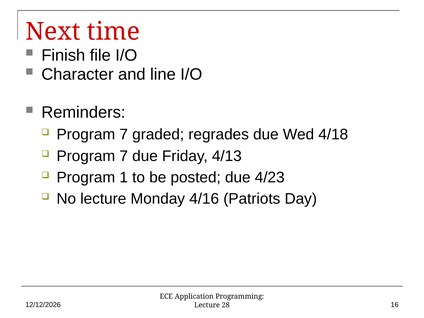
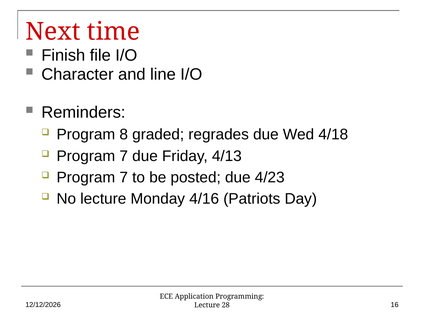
7: 7 -> 8 (124, 134)
1: 1 -> 7 (124, 177)
